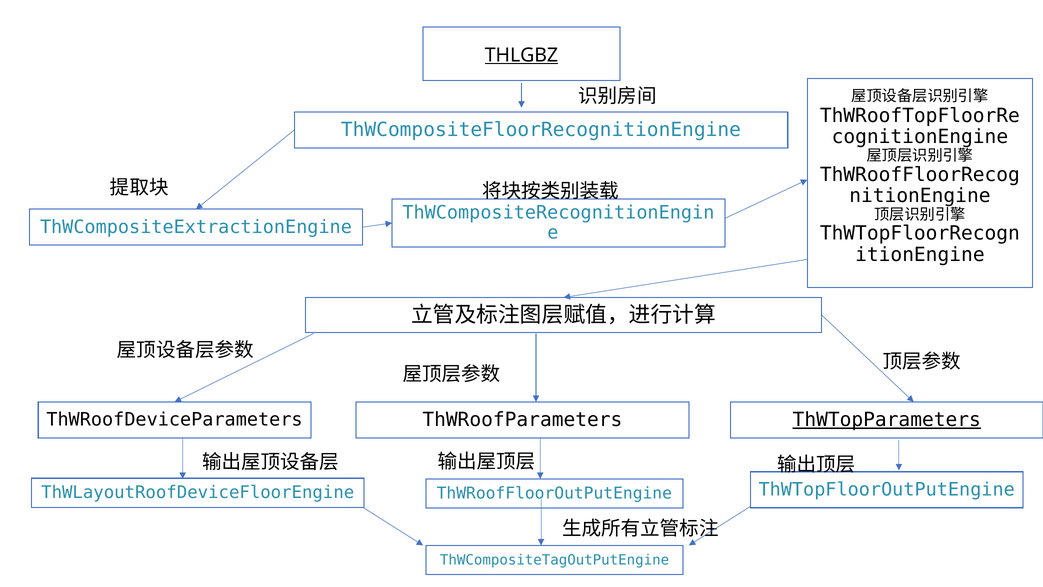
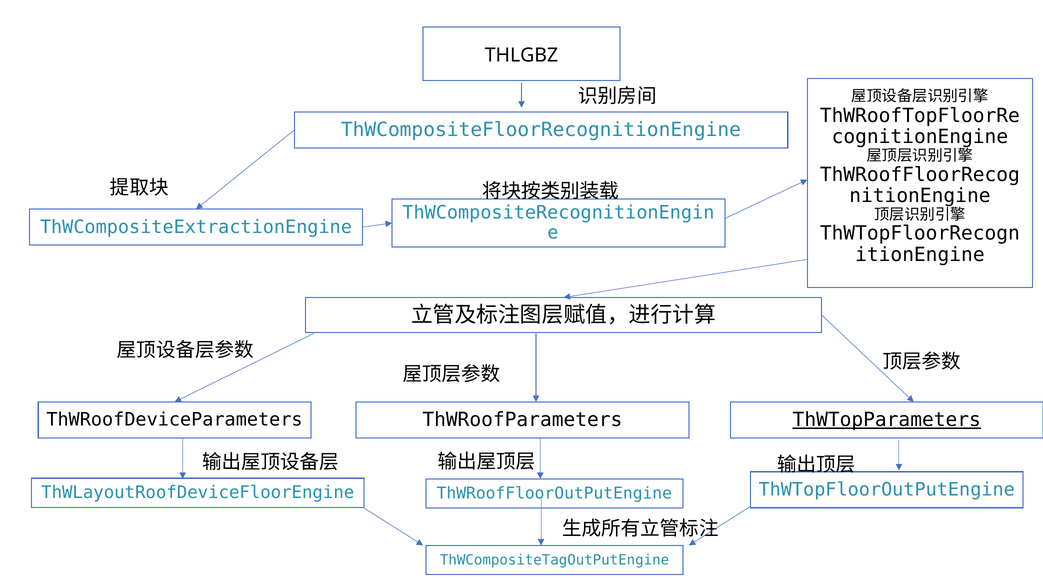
THLGBZ underline: present -> none (521, 55)
